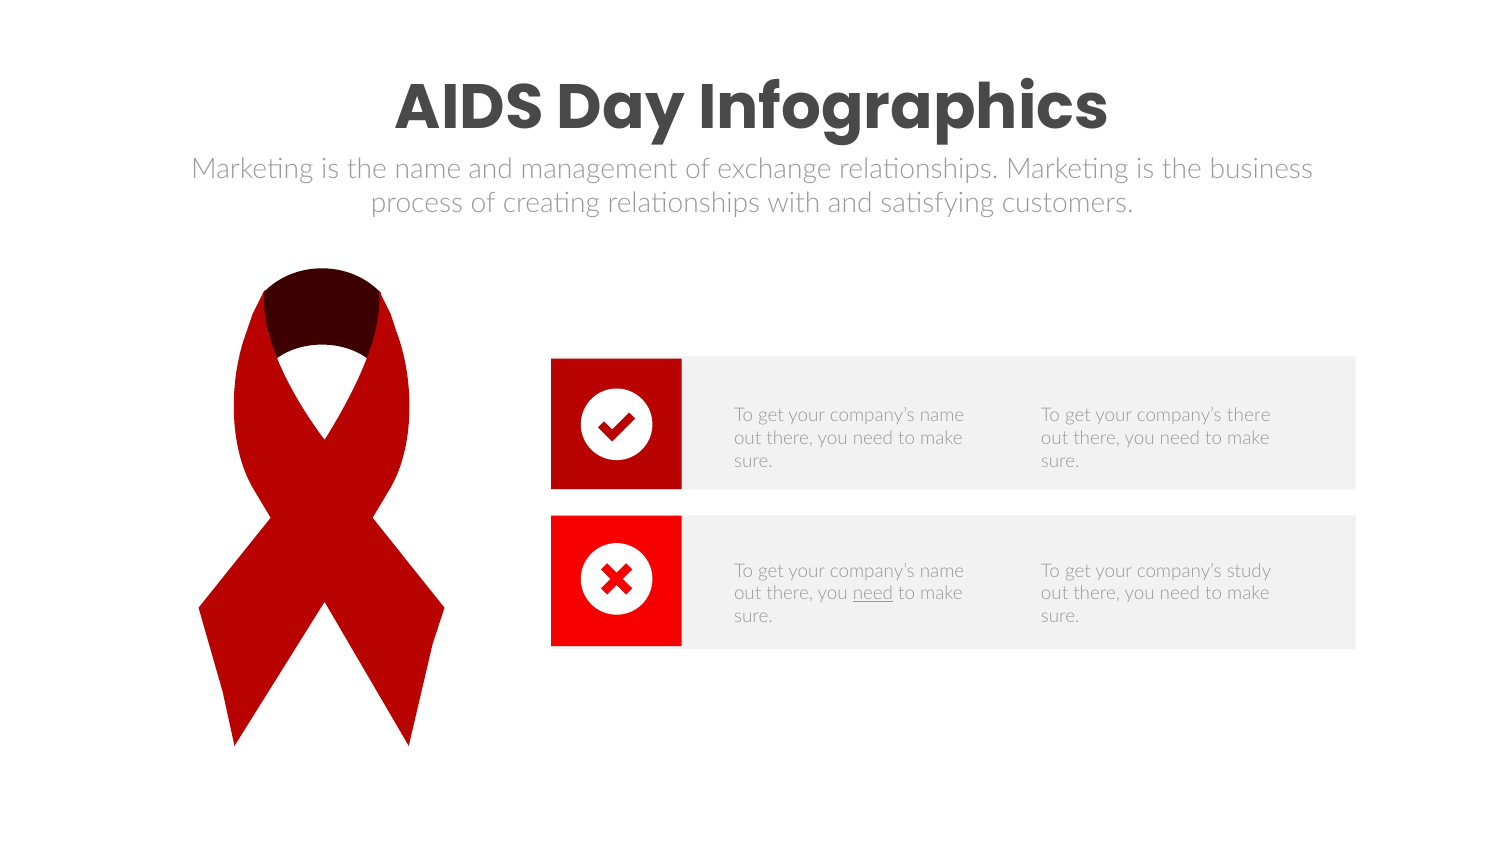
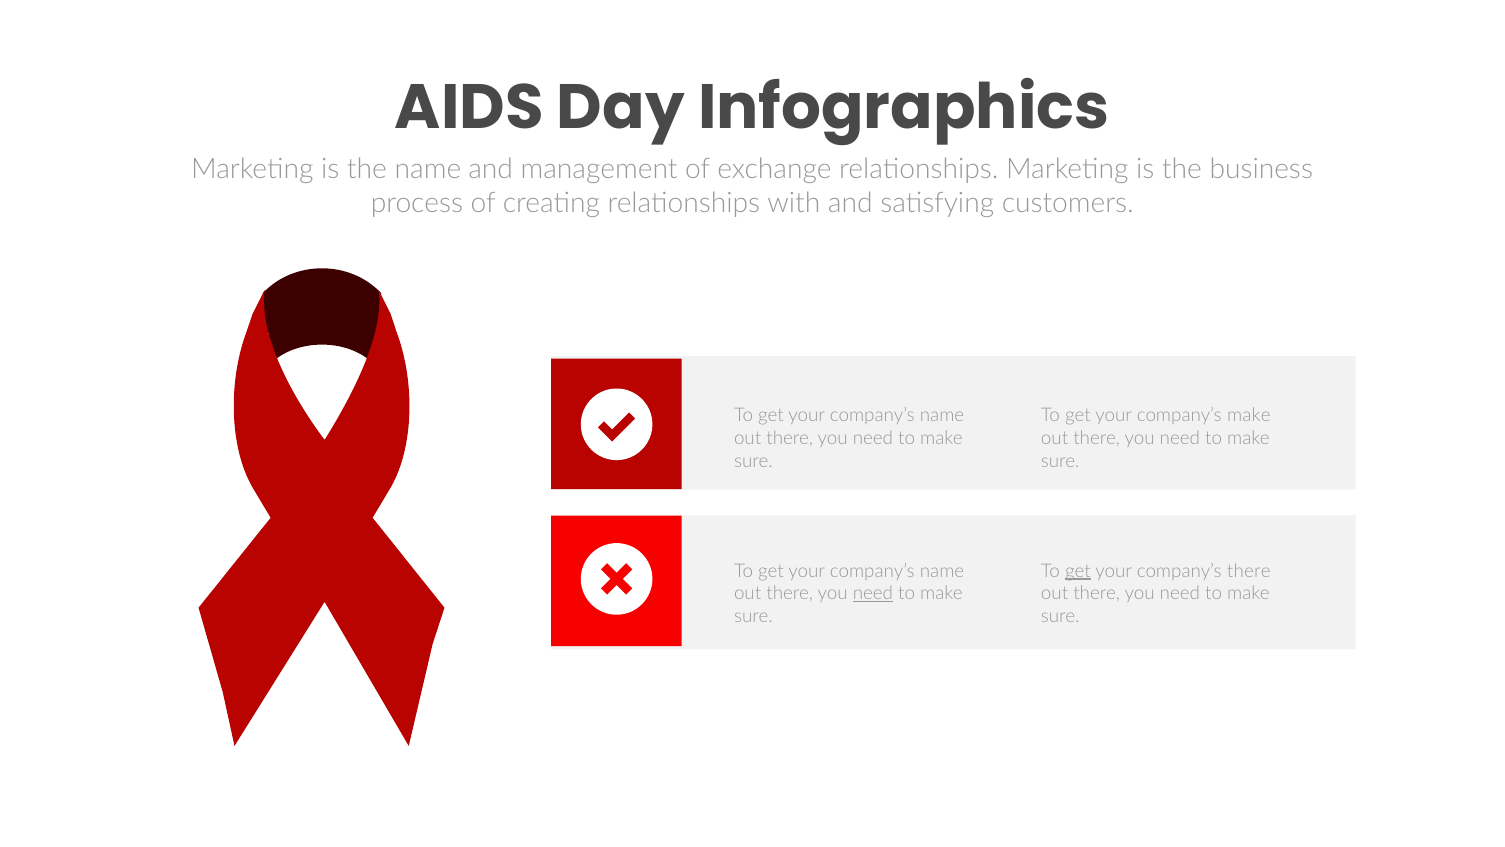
company’s there: there -> make (1249, 416)
get underline: none -> present (1078, 571)
company’s study: study -> there (1249, 571)
